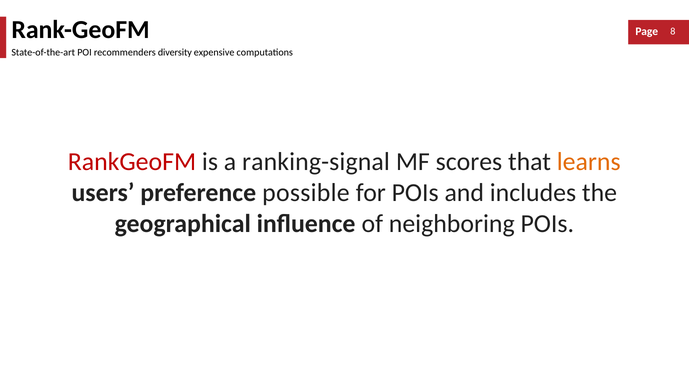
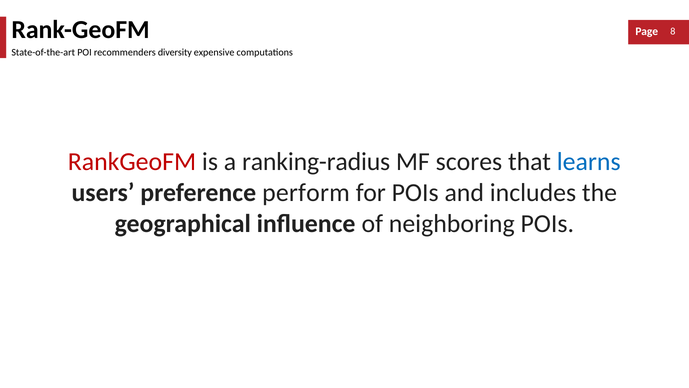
ranking-signal: ranking-signal -> ranking-radius (316, 161)
learns colour: orange -> blue (589, 161)
possible: possible -> perform (306, 192)
